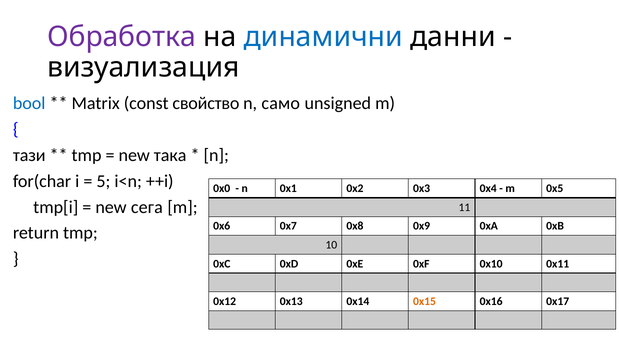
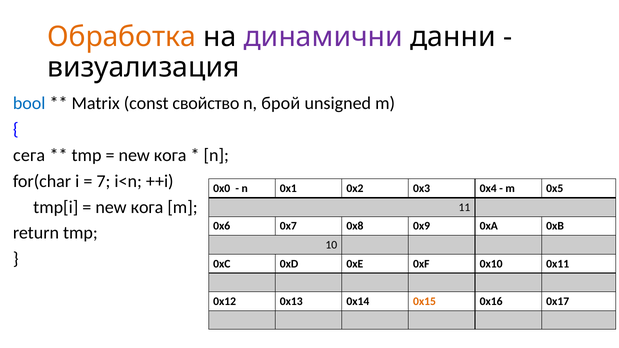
Обработка colour: purple -> orange (122, 37)
динамични colour: blue -> purple (323, 37)
само: само -> брой (281, 104)
тази: тази -> сега (29, 155)
така: така -> кога (170, 155)
5: 5 -> 7 (103, 181)
сега: сега -> кога (147, 207)
